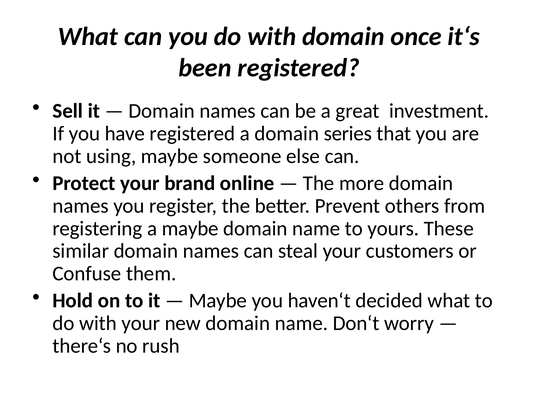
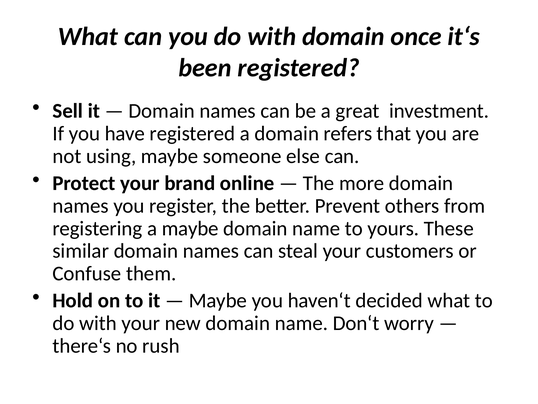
series: series -> refers (348, 133)
